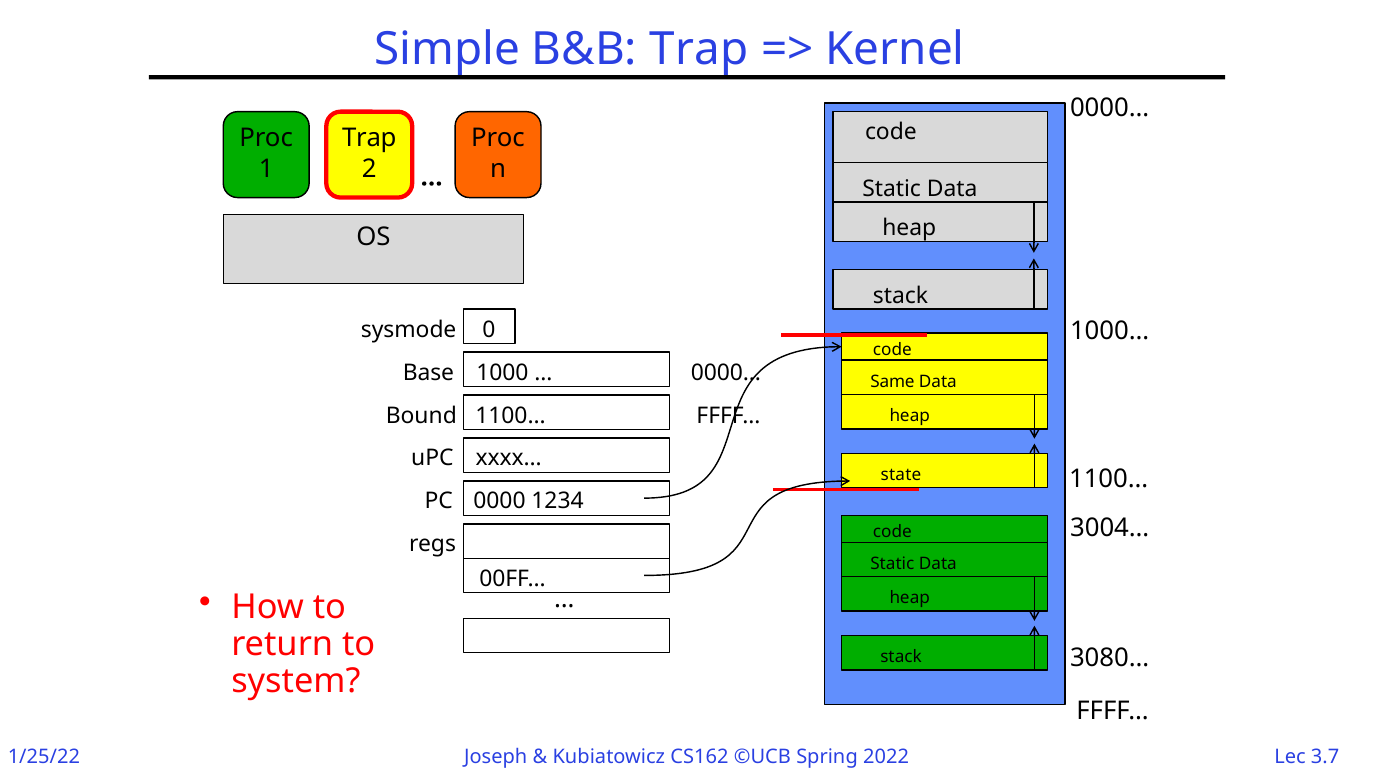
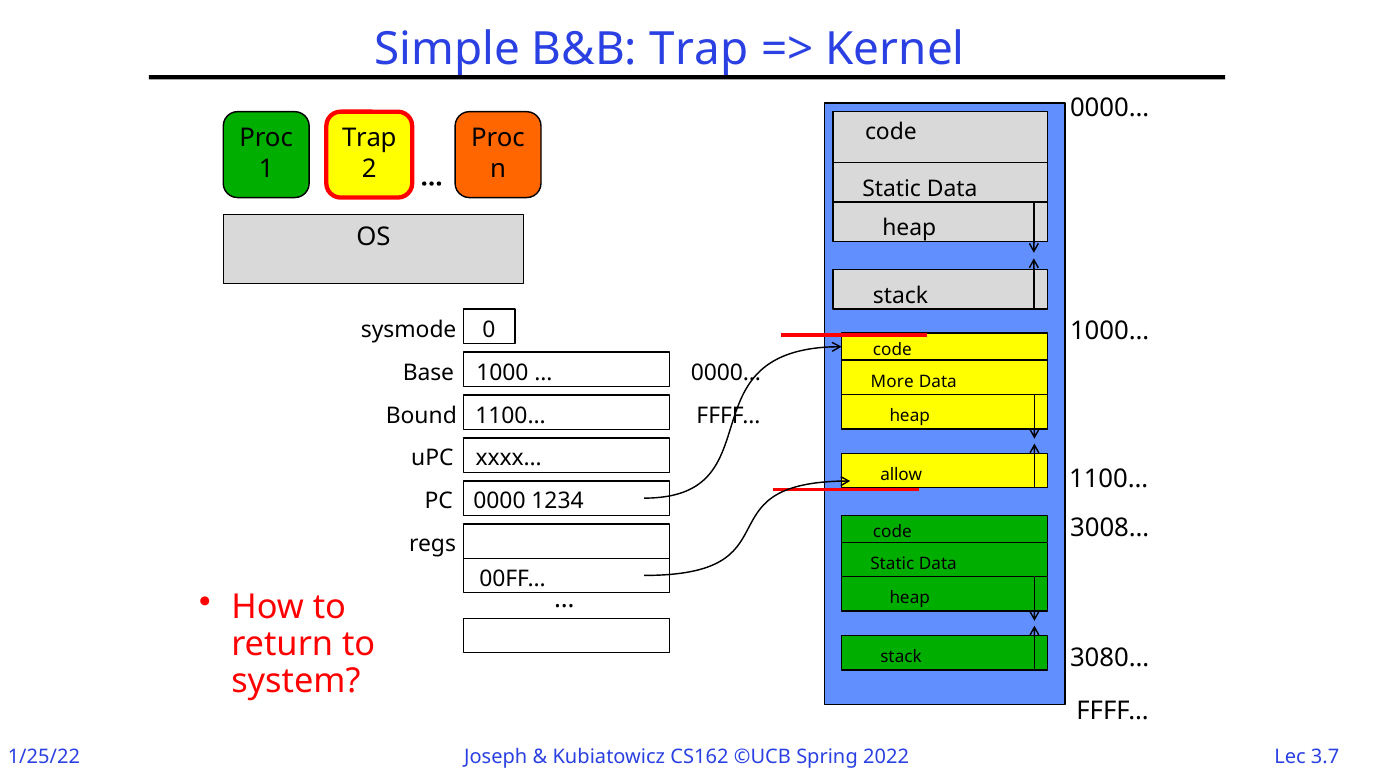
Same: Same -> More (892, 382)
state: state -> allow (901, 475)
3004…: 3004… -> 3008… (1110, 528)
